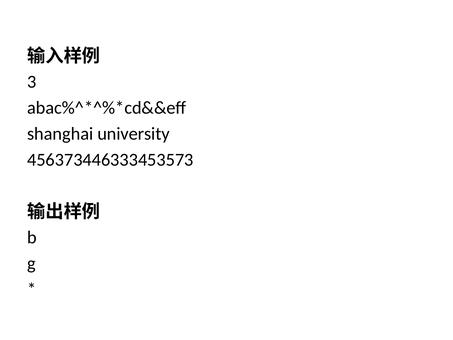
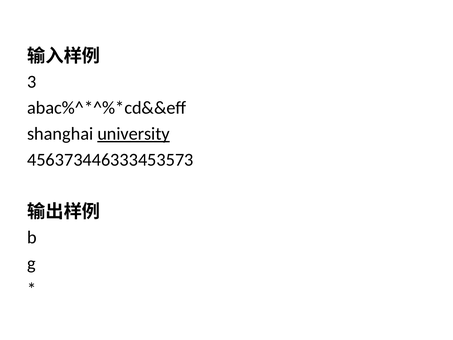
university underline: none -> present (134, 134)
